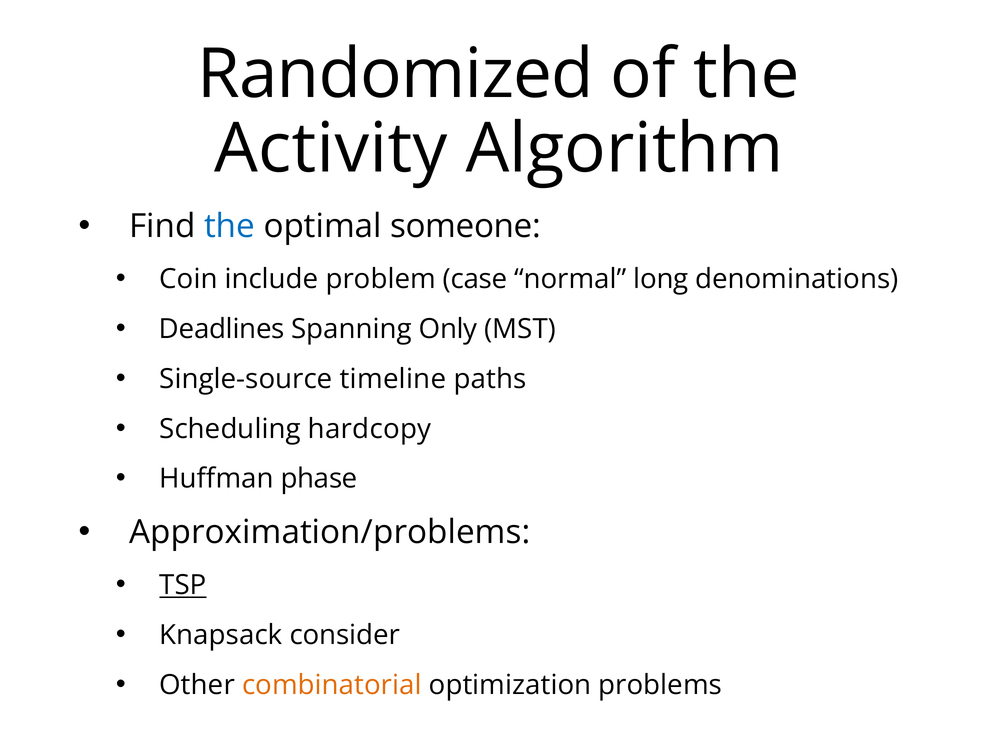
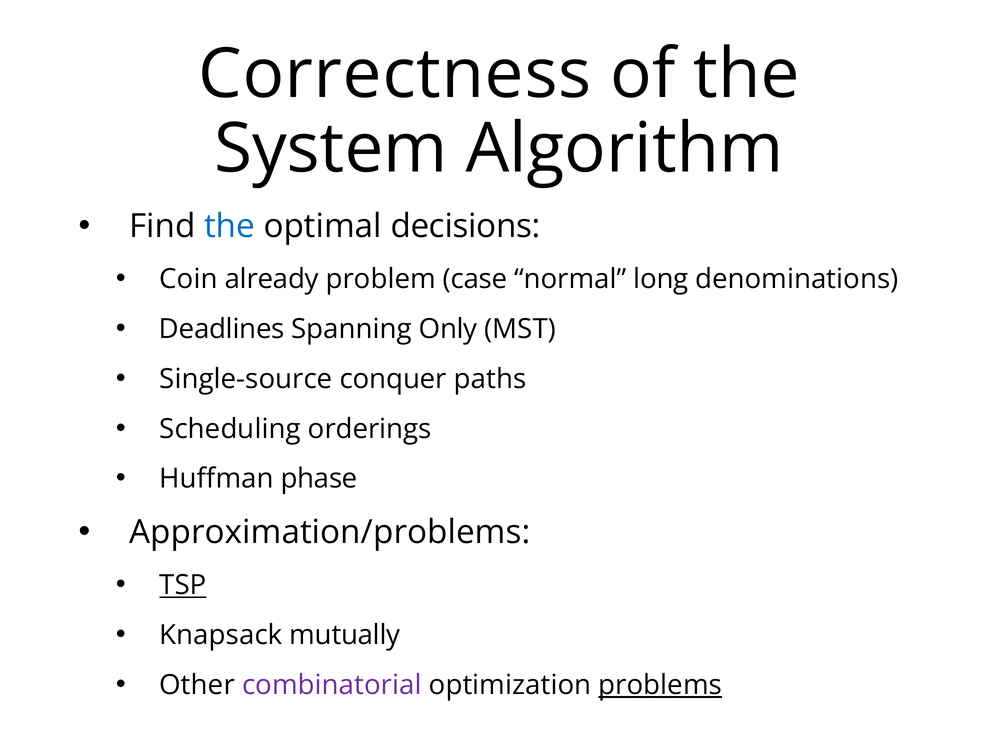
Randomized: Randomized -> Correctness (395, 74)
Activity: Activity -> System (331, 149)
someone: someone -> decisions (466, 227)
include: include -> already (272, 279)
timeline: timeline -> conquer (393, 379)
hardcopy: hardcopy -> orderings (370, 429)
consider: consider -> mutually (345, 636)
combinatorial colour: orange -> purple (332, 686)
problems underline: none -> present (660, 686)
